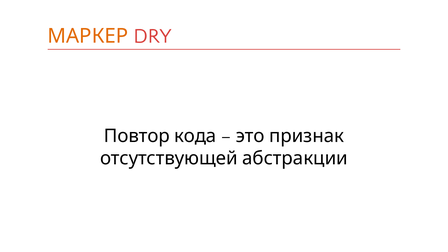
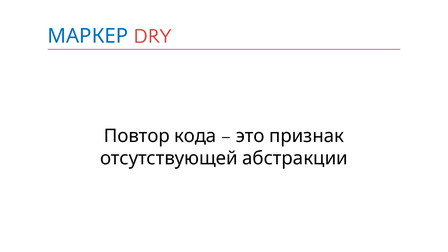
МАРКЕР colour: orange -> blue (88, 36)
